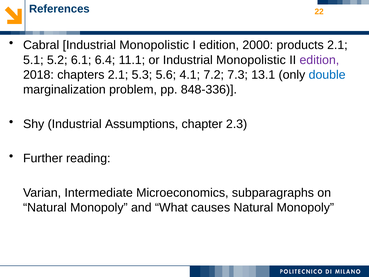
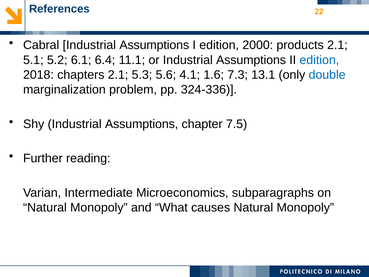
Cabral Industrial Monopolistic: Monopolistic -> Assumptions (154, 45)
or Industrial Monopolistic: Monopolistic -> Assumptions (251, 60)
edition colour: purple -> blue (319, 60)
7.2: 7.2 -> 1.6 (214, 75)
848-336: 848-336 -> 324-336 (209, 89)
2.3: 2.3 -> 7.5 (237, 124)
